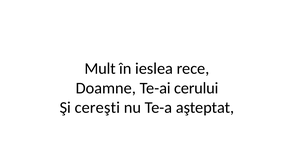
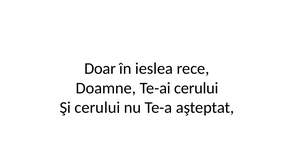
Mult: Mult -> Doar (100, 69)
Şi cereşti: cereşti -> cerului (97, 108)
